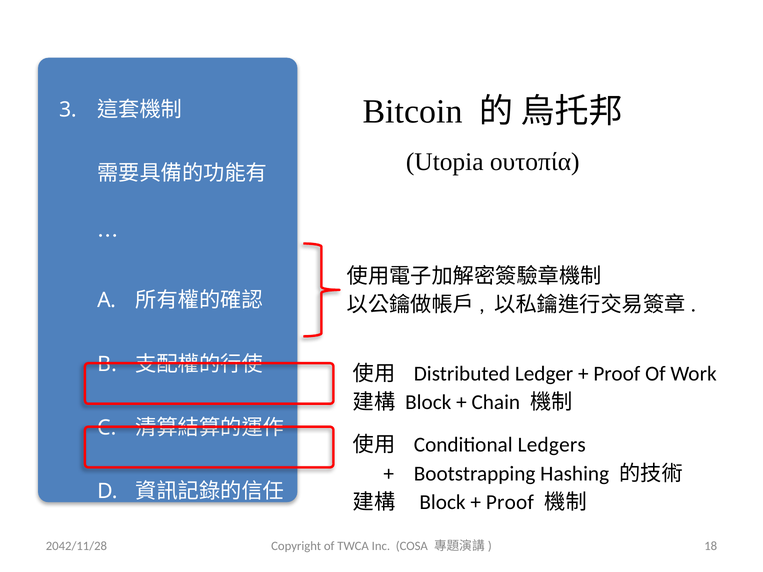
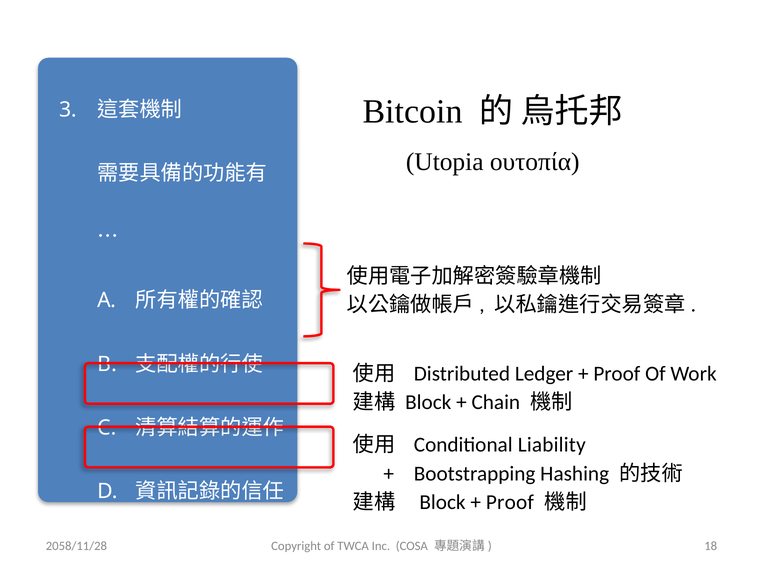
Ledgers: Ledgers -> Liability (552, 445)
2042/11/28: 2042/11/28 -> 2058/11/28 (76, 546)
